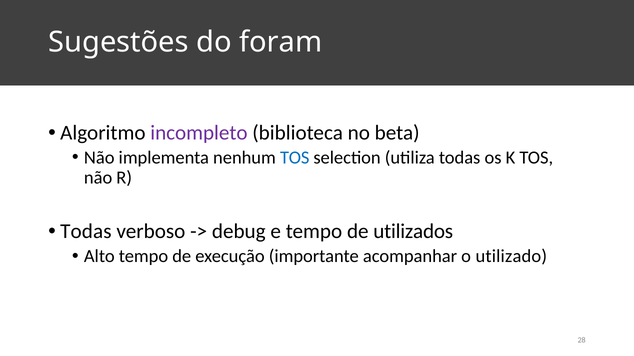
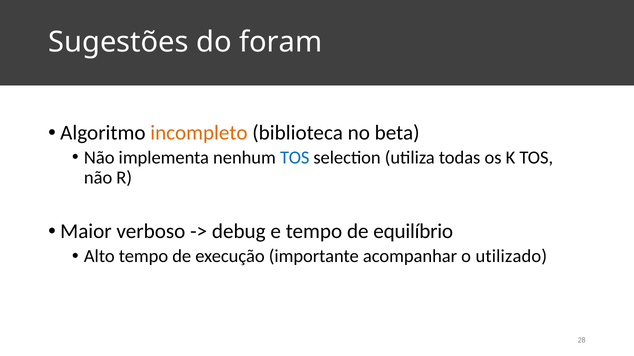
incompleto colour: purple -> orange (199, 133)
Todas: Todas -> Maior (86, 232)
utilizados: utilizados -> equilíbrio (413, 232)
